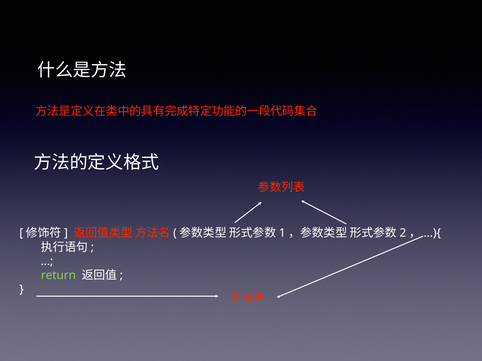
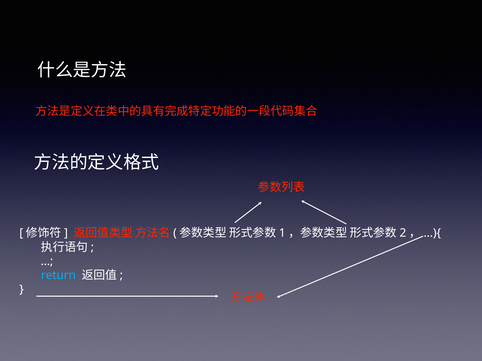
return colour: light green -> light blue (58, 276)
